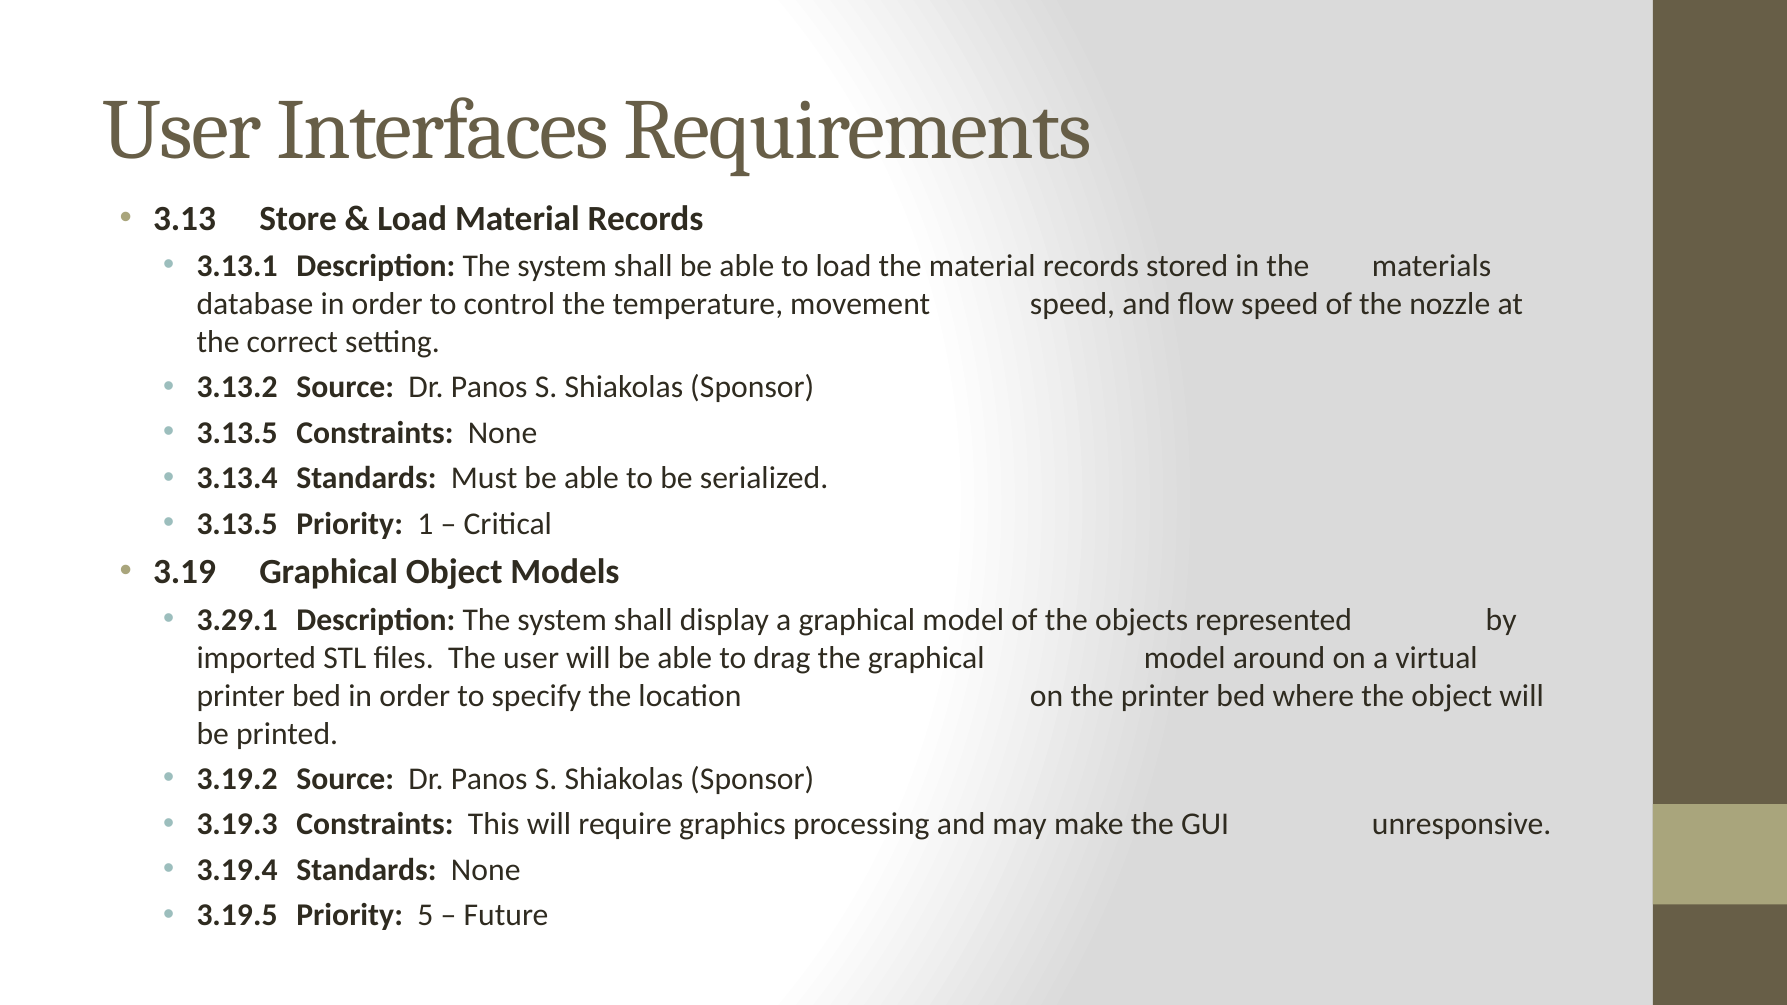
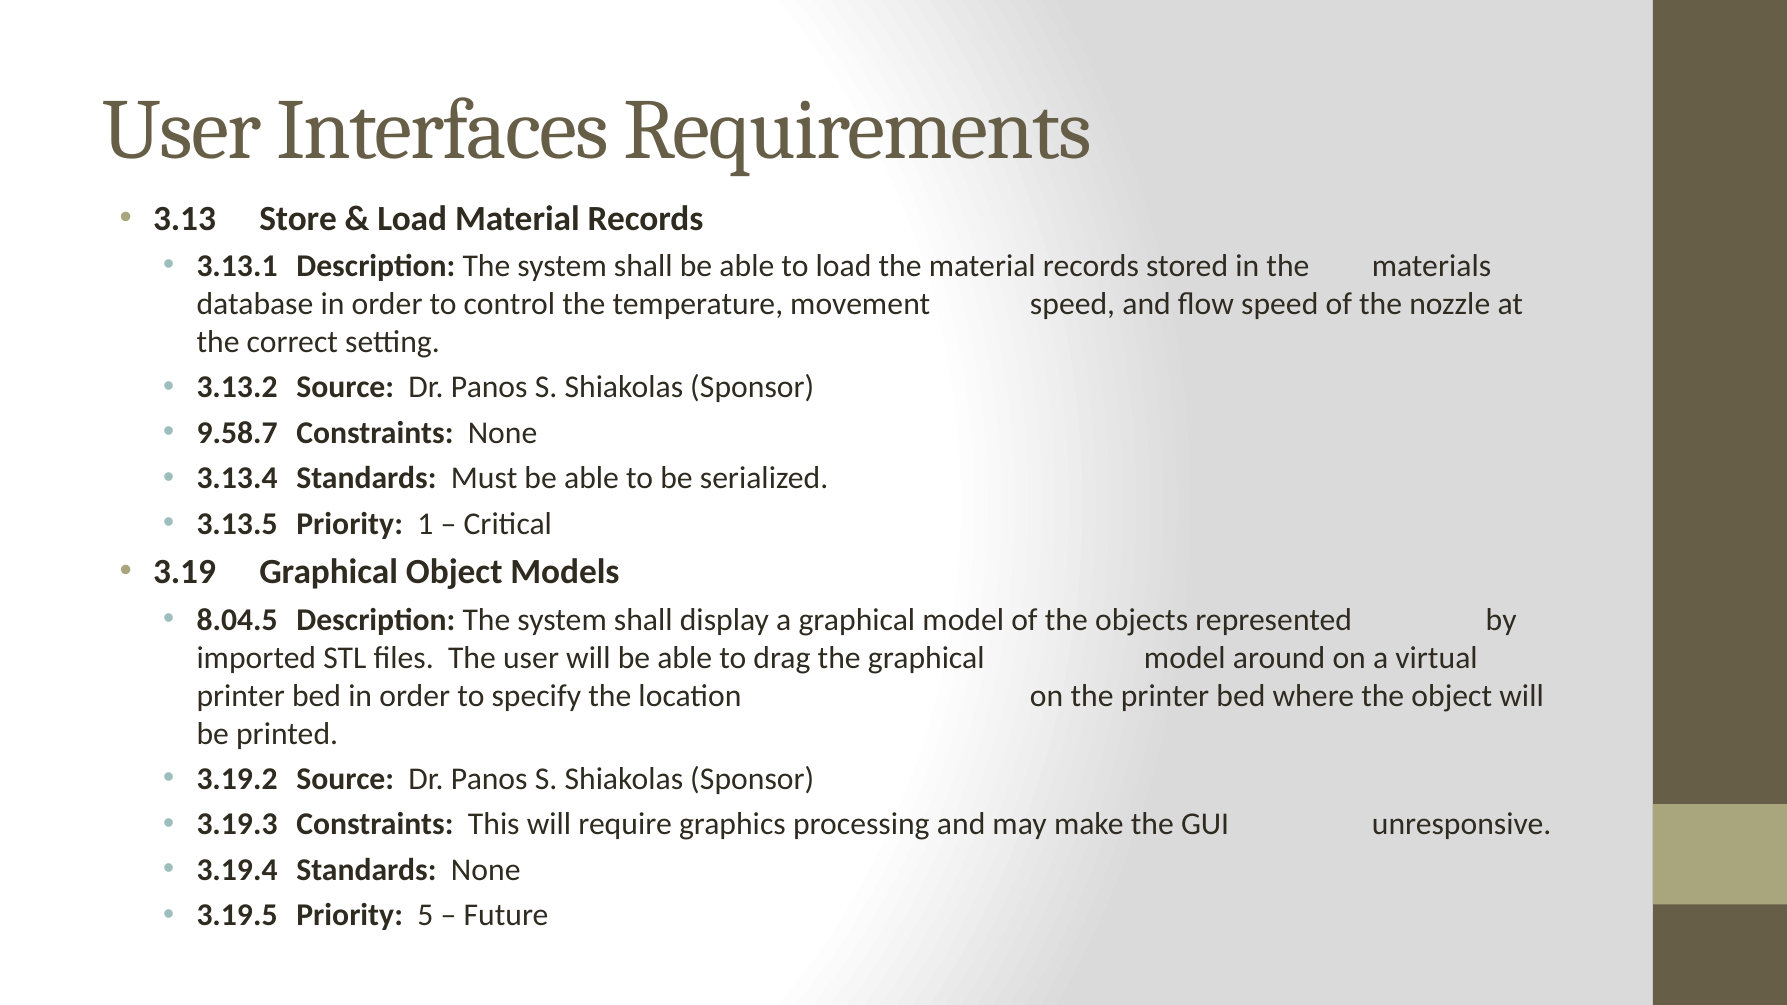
3.13.5: 3.13.5 -> 9.58.7 (237, 433)
3.29.1: 3.29.1 -> 8.04.5 (237, 620)
